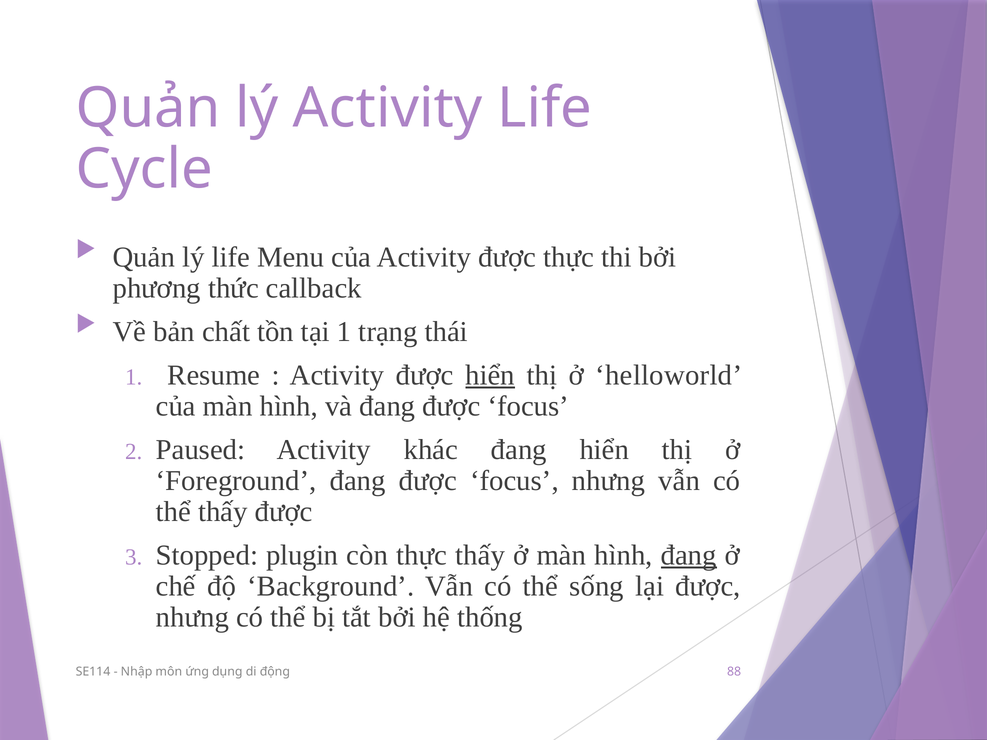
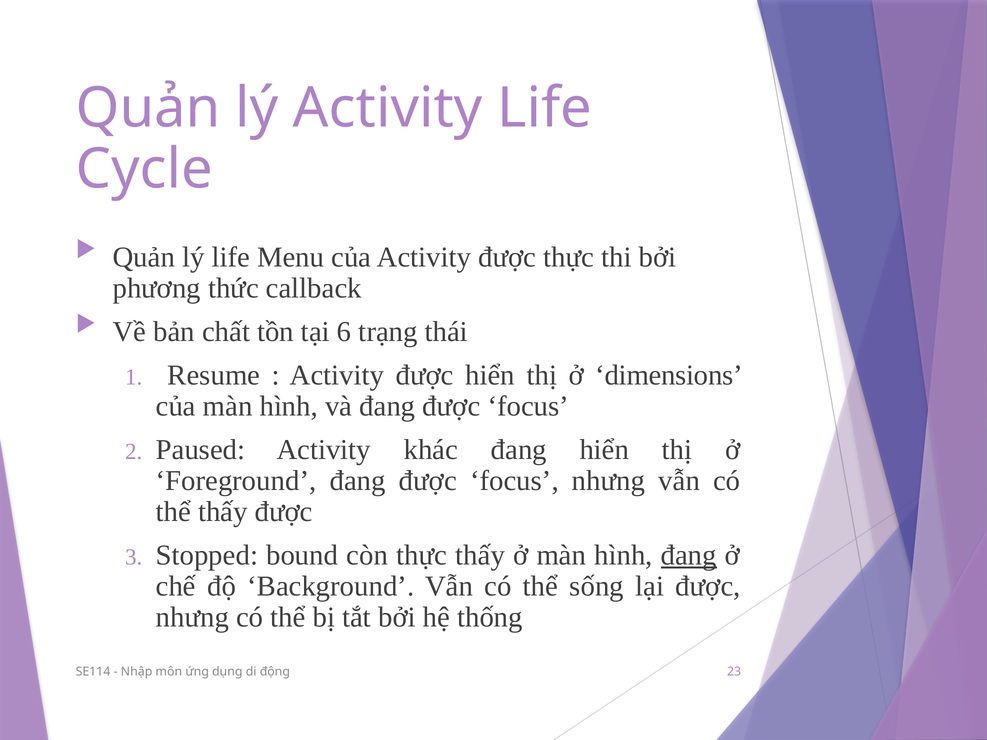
tại 1: 1 -> 6 (344, 332)
hiển underline: present -> none (490, 375)
helloworld: helloworld -> dimensions (669, 375)
plugin: plugin -> bound (302, 555)
88: 88 -> 23 (734, 672)
